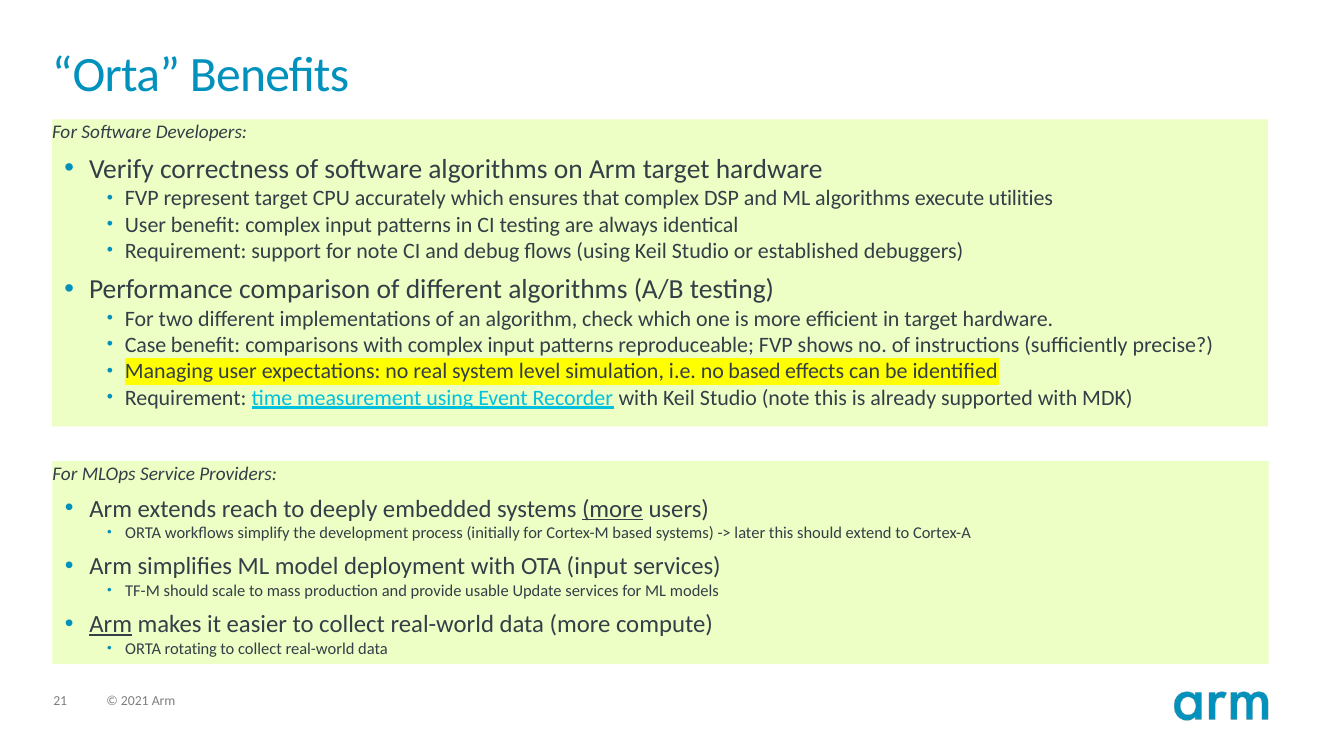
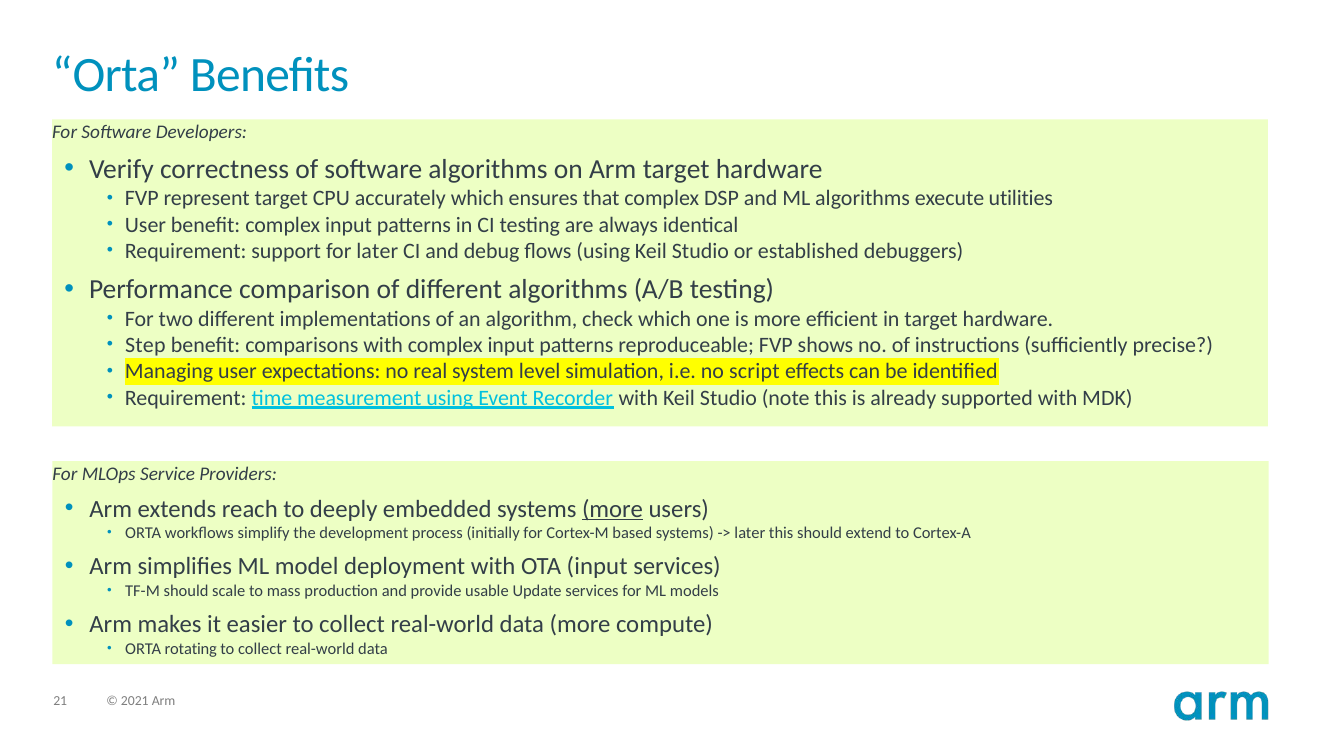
for note: note -> later (377, 251)
Case: Case -> Step (145, 345)
no based: based -> script (754, 372)
Arm underline: present -> none (111, 625)
